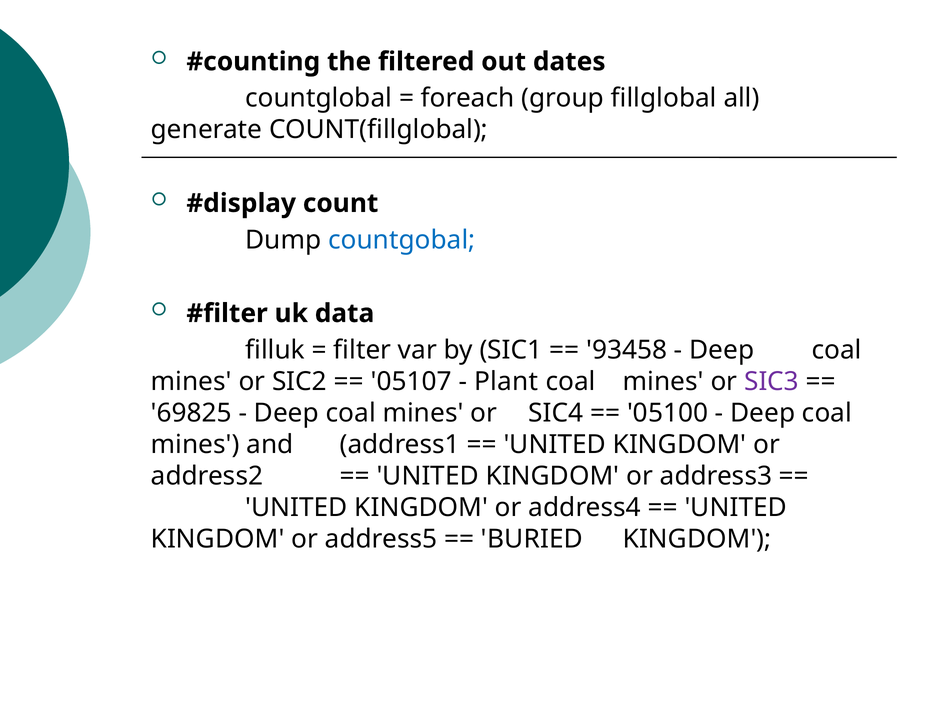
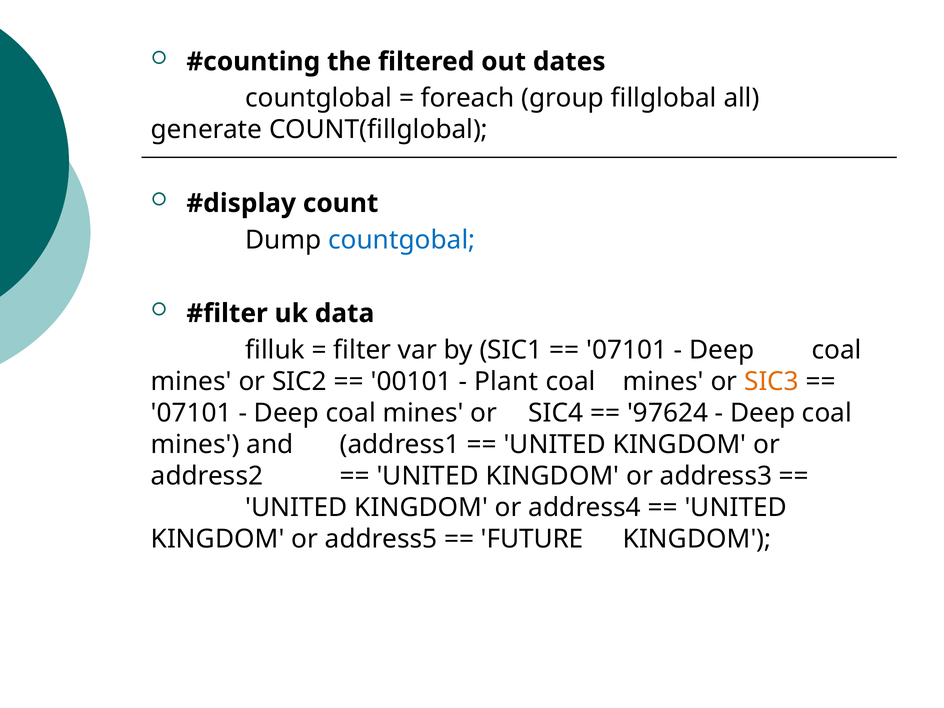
93458: 93458 -> 07101 (627, 350)
05107: 05107 -> 00101 (411, 382)
SIC3 colour: purple -> orange (772, 382)
69825: 69825 -> 07101 (191, 413)
05100: 05100 -> 97624 (668, 413)
BURIED: BURIED -> FUTURE (532, 539)
